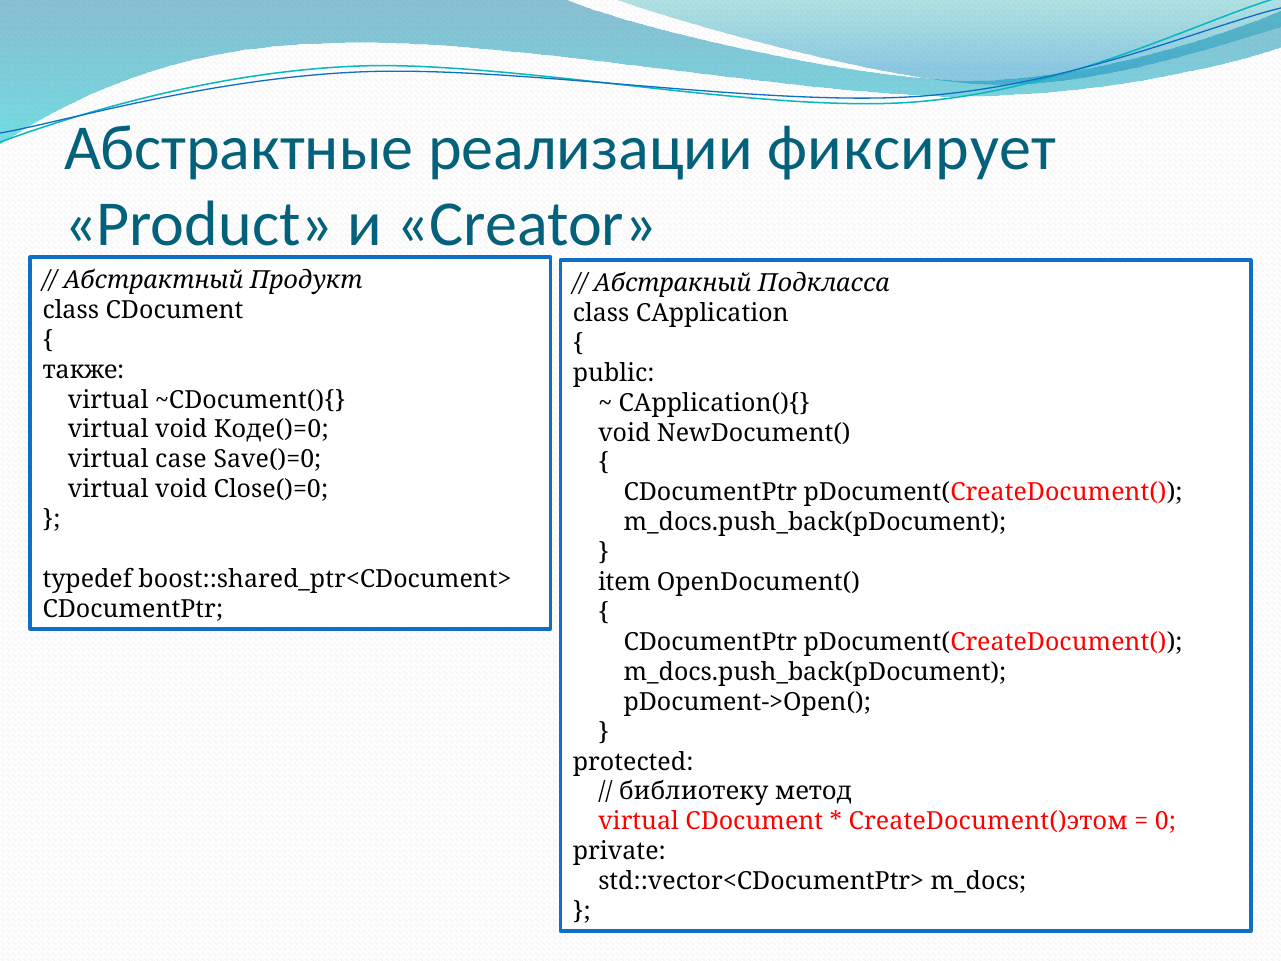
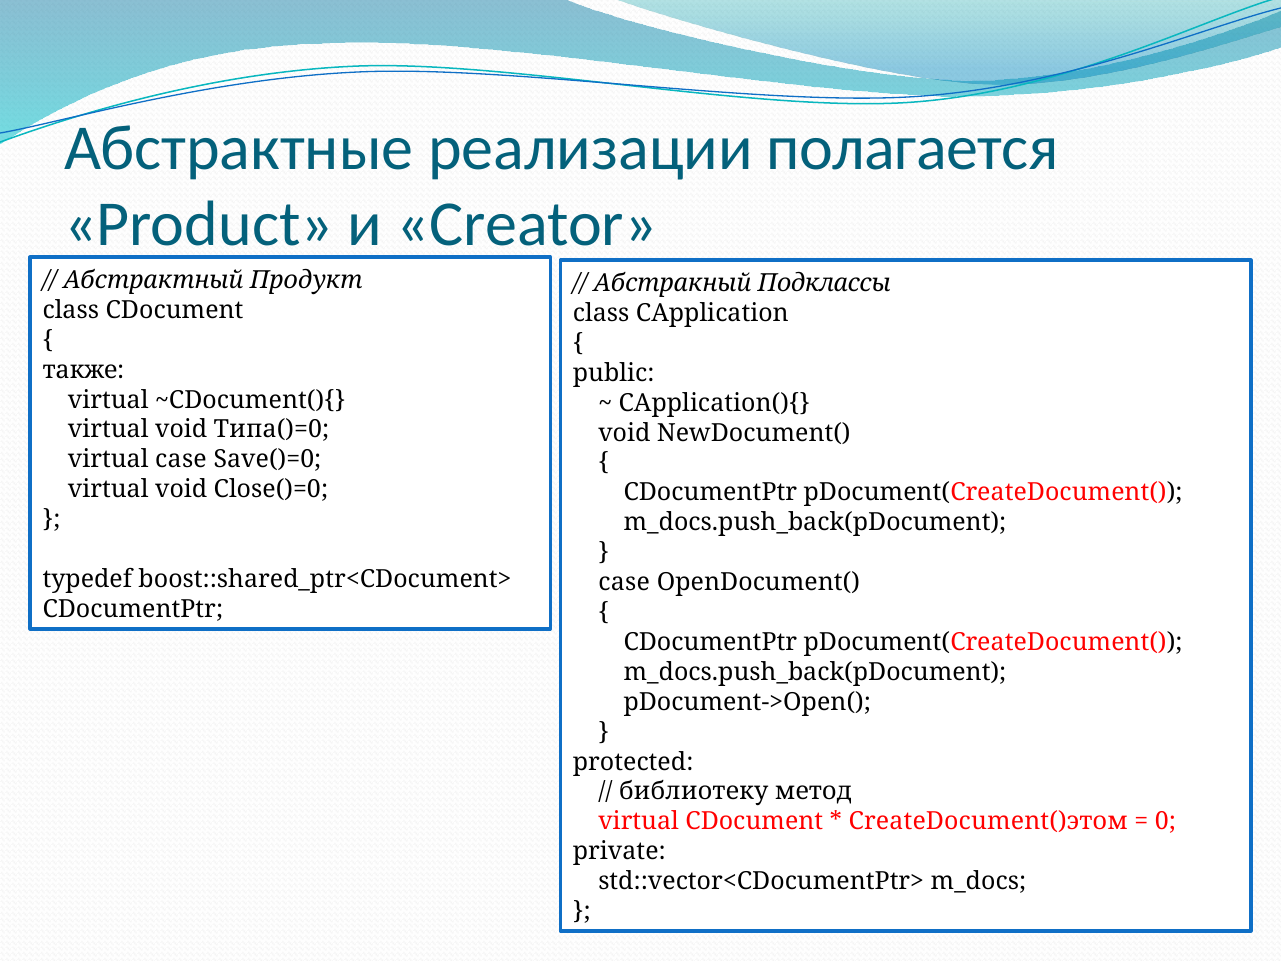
фиксирует: фиксирует -> полагается (913, 148)
Подкласса: Подкласса -> Подклассы (824, 283)
Коде()=0: Коде()=0 -> Типа()=0 (271, 430)
item: item -> case (624, 582)
